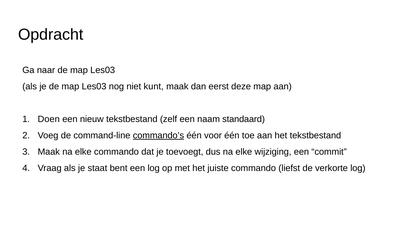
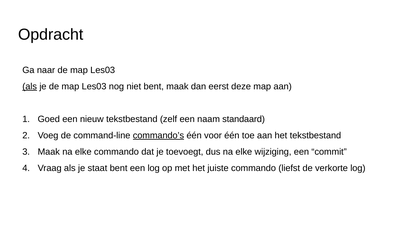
als underline: none -> present (30, 86)
niet kunt: kunt -> bent (154, 86)
Doen: Doen -> Goed (49, 119)
